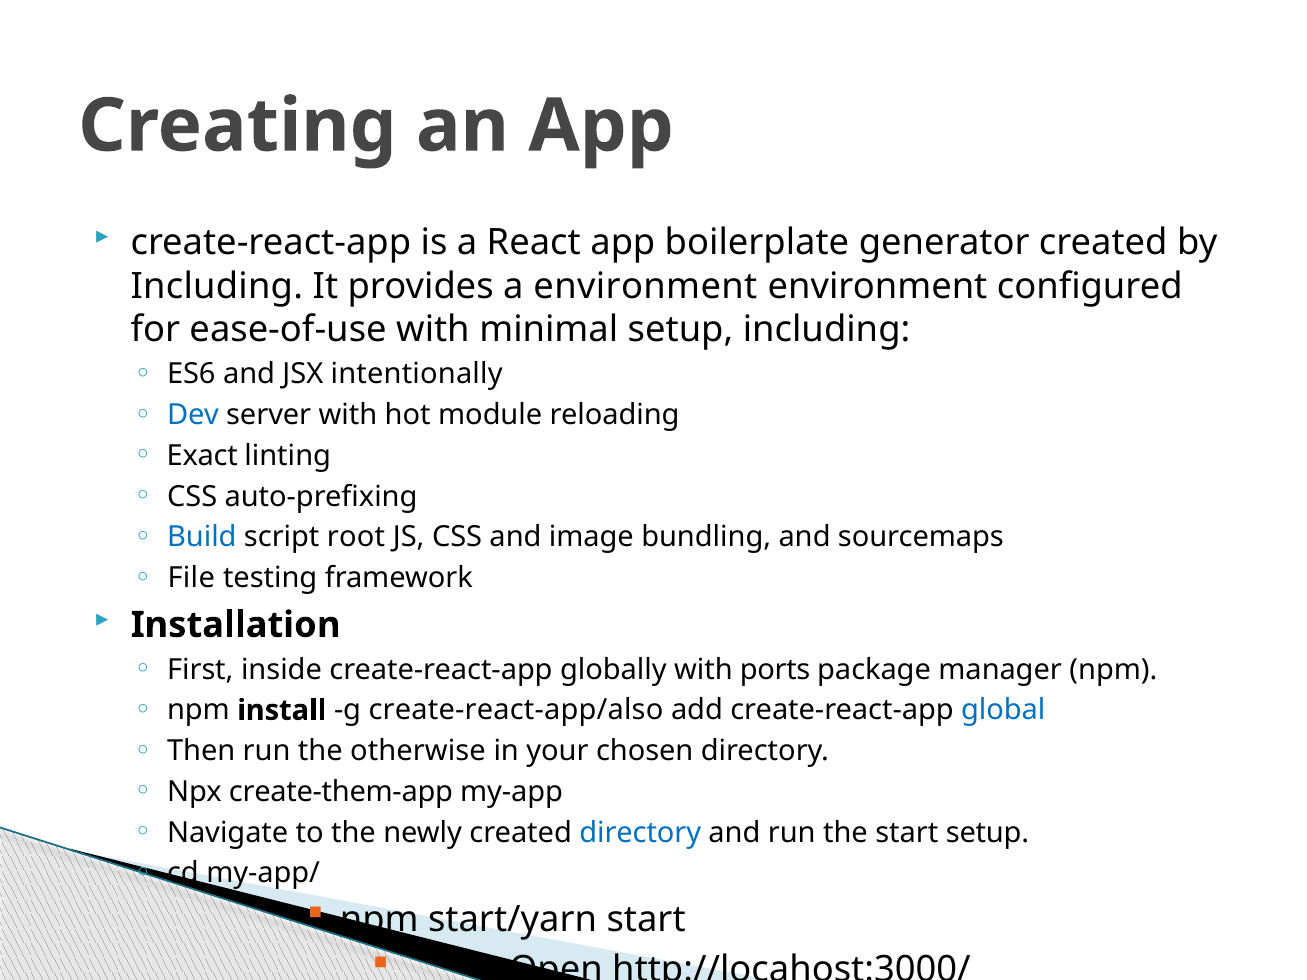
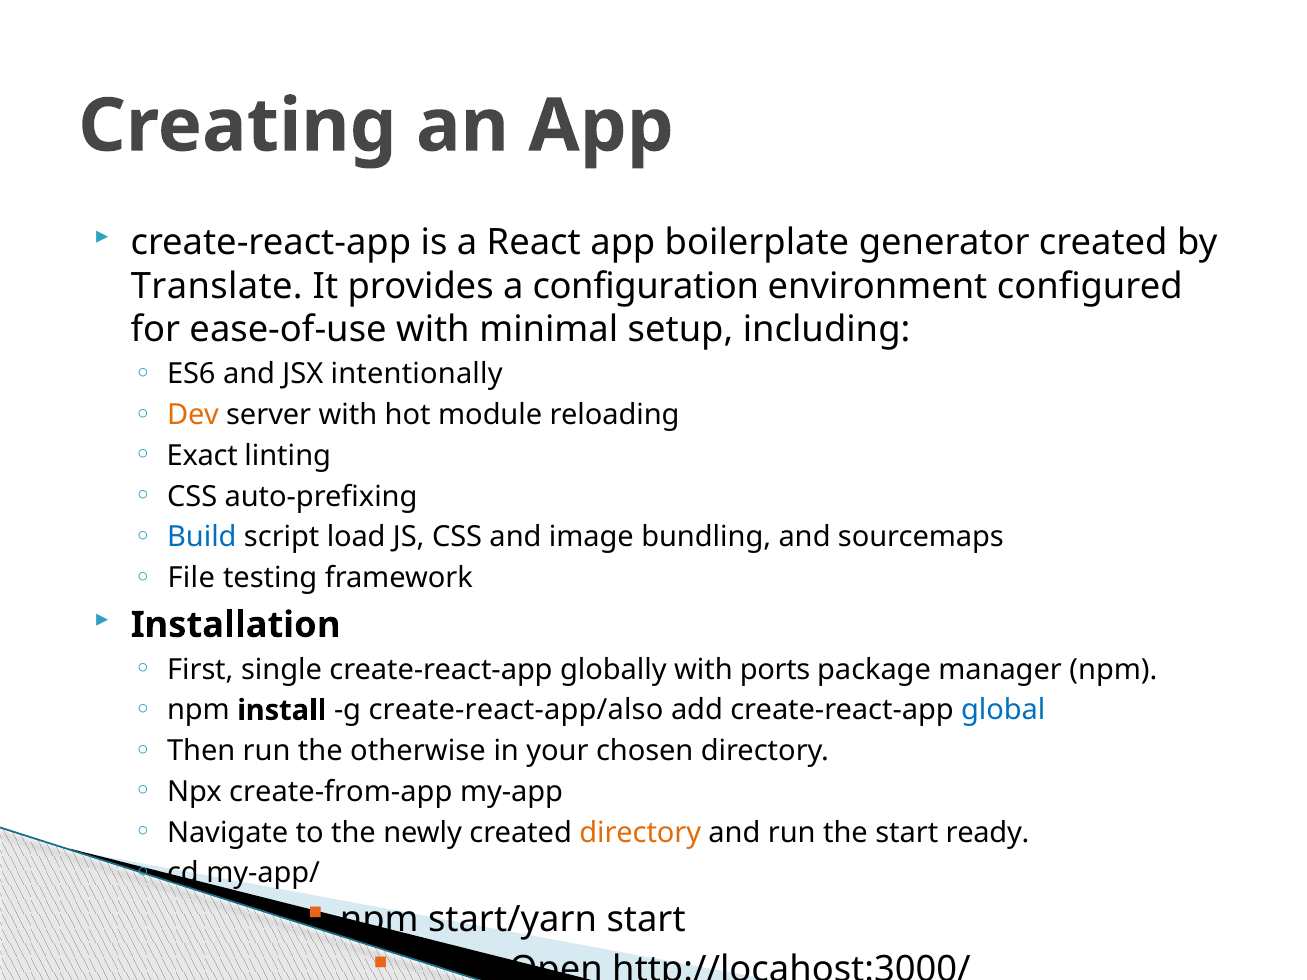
Including: Including -> Translate (217, 286)
a environment: environment -> configuration (646, 286)
Dev colour: blue -> orange (193, 415)
root: root -> load (356, 537)
inside: inside -> single (281, 670)
create-them-app: create-them-app -> create-from-app (341, 792)
directory colour: blue -> orange (640, 833)
start setup: setup -> ready (988, 833)
